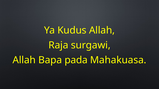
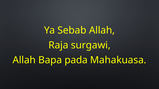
Kudus: Kudus -> Sebab (72, 31)
